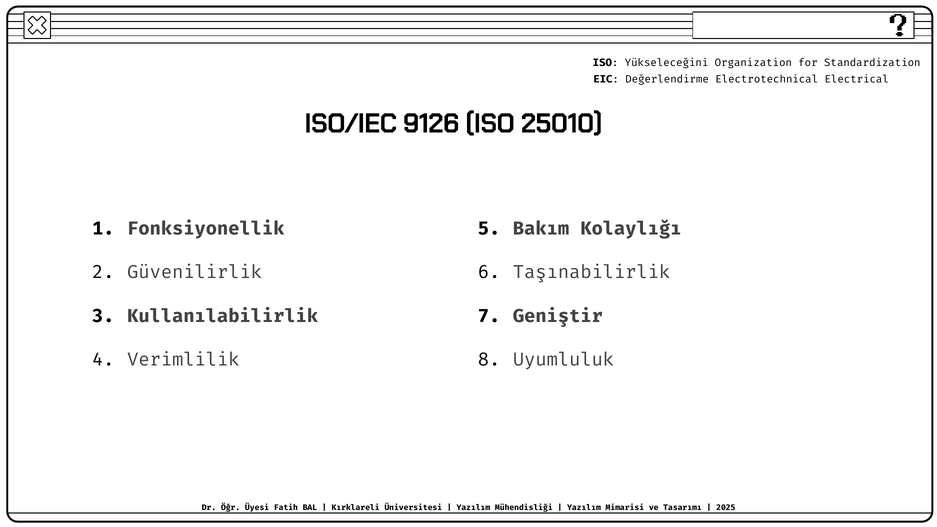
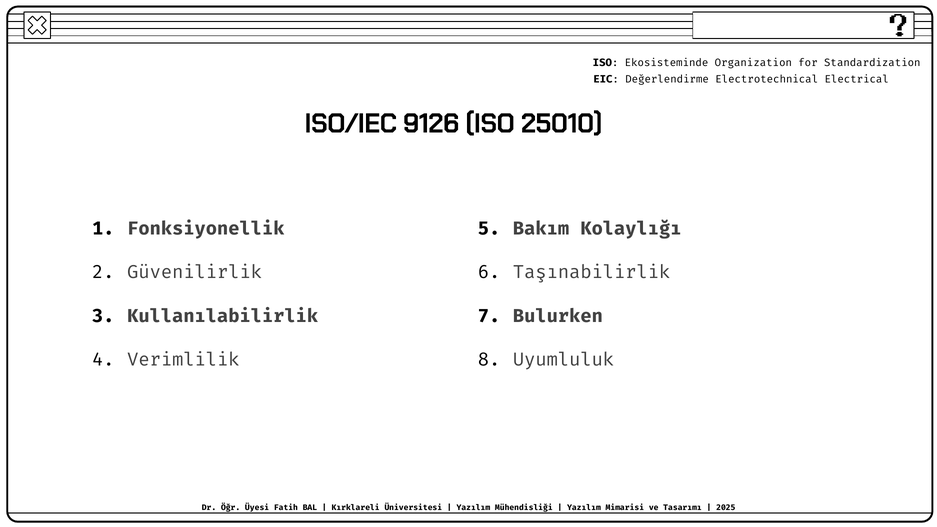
Yükseleceğini: Yükseleceğini -> Ekosisteminde (667, 63)
Geniştir: Geniştir -> Bulurken (558, 316)
